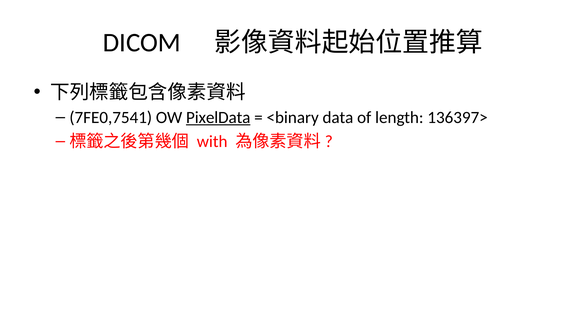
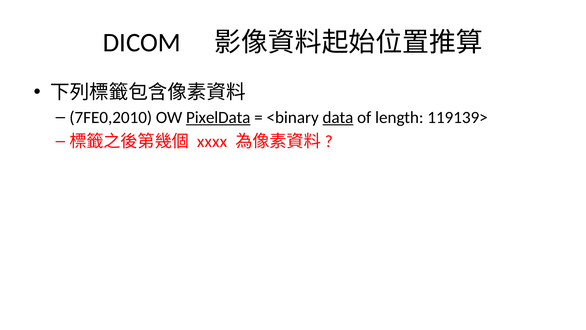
7FE0,7541: 7FE0,7541 -> 7FE0,2010 (111, 117)
data underline: none -> present (338, 117)
136397>: 136397> -> 119139> (458, 117)
with: with -> xxxx (212, 141)
